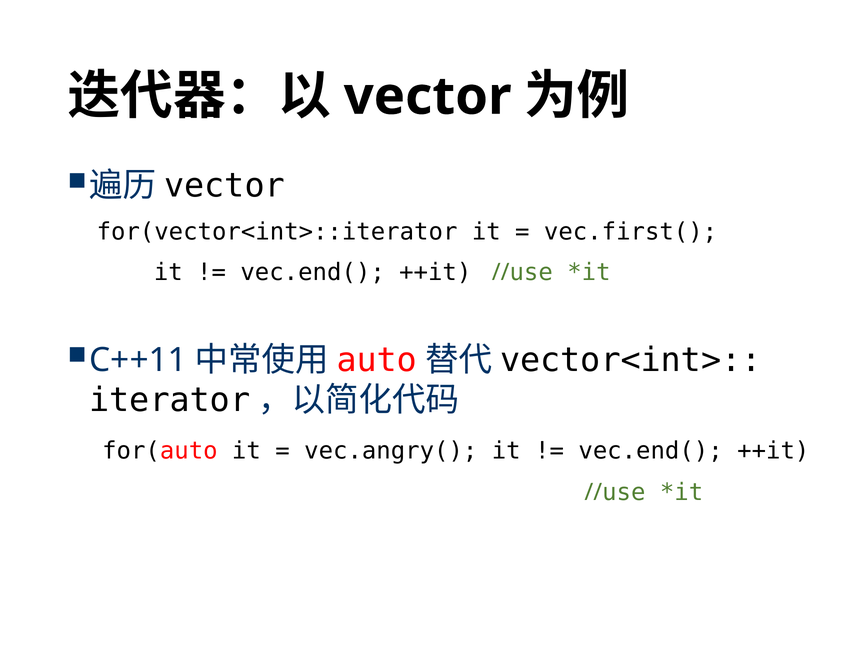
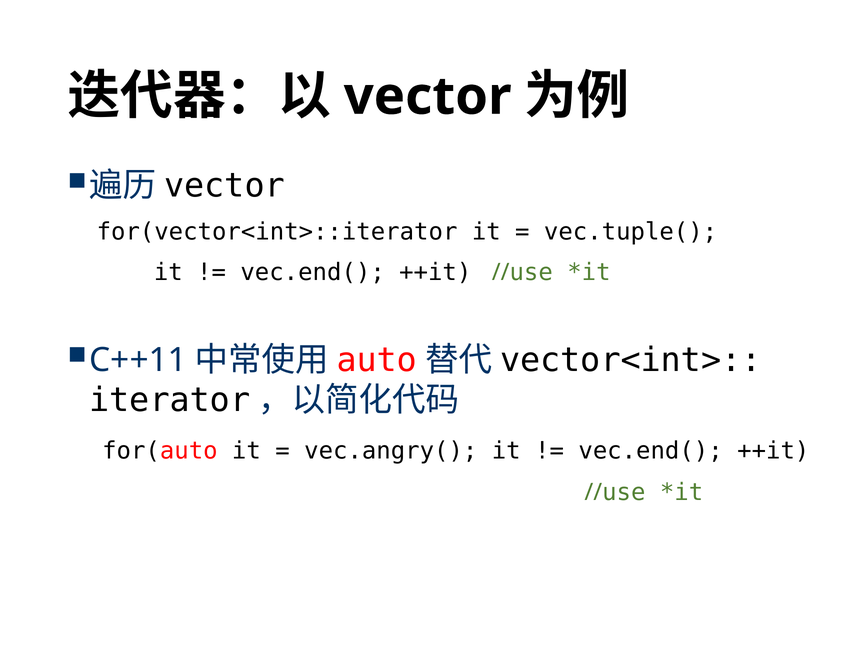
vec.first(: vec.first( -> vec.tuple( (631, 232)
